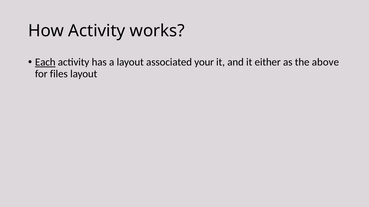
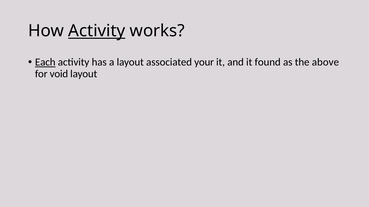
Activity underline: none -> present (97, 31)
either: either -> found (268, 62)
files: files -> void (59, 74)
